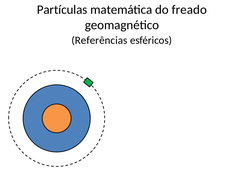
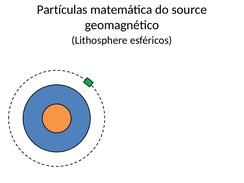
freado: freado -> source (189, 10)
Referências: Referências -> Lithosphere (100, 40)
